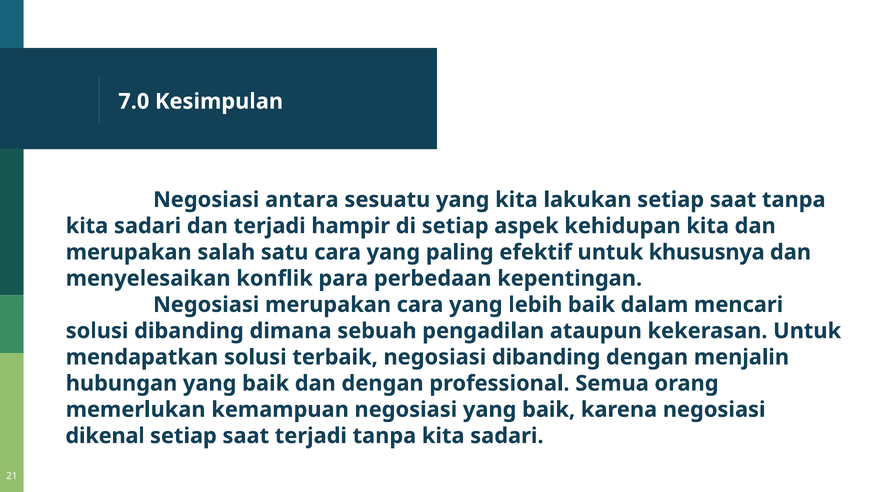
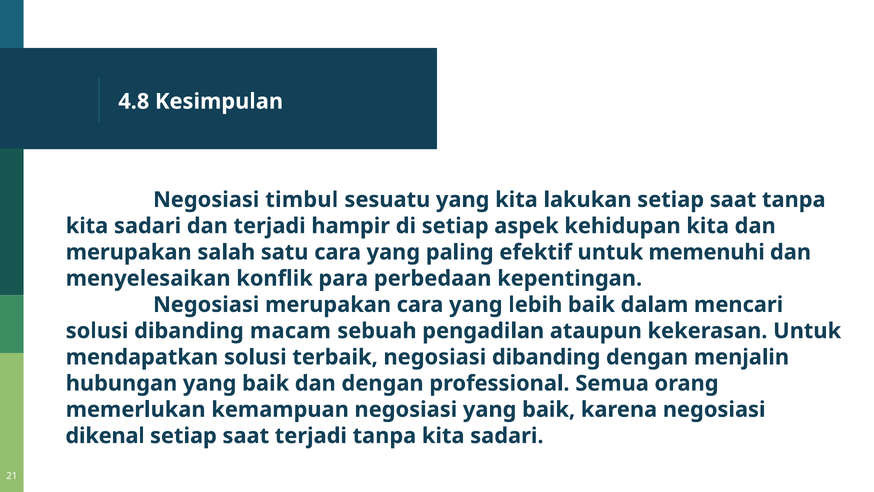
7.0: 7.0 -> 4.8 (134, 101)
antara: antara -> timbul (302, 200)
khususnya: khususnya -> memenuhi (707, 252)
dimana: dimana -> macam (290, 331)
